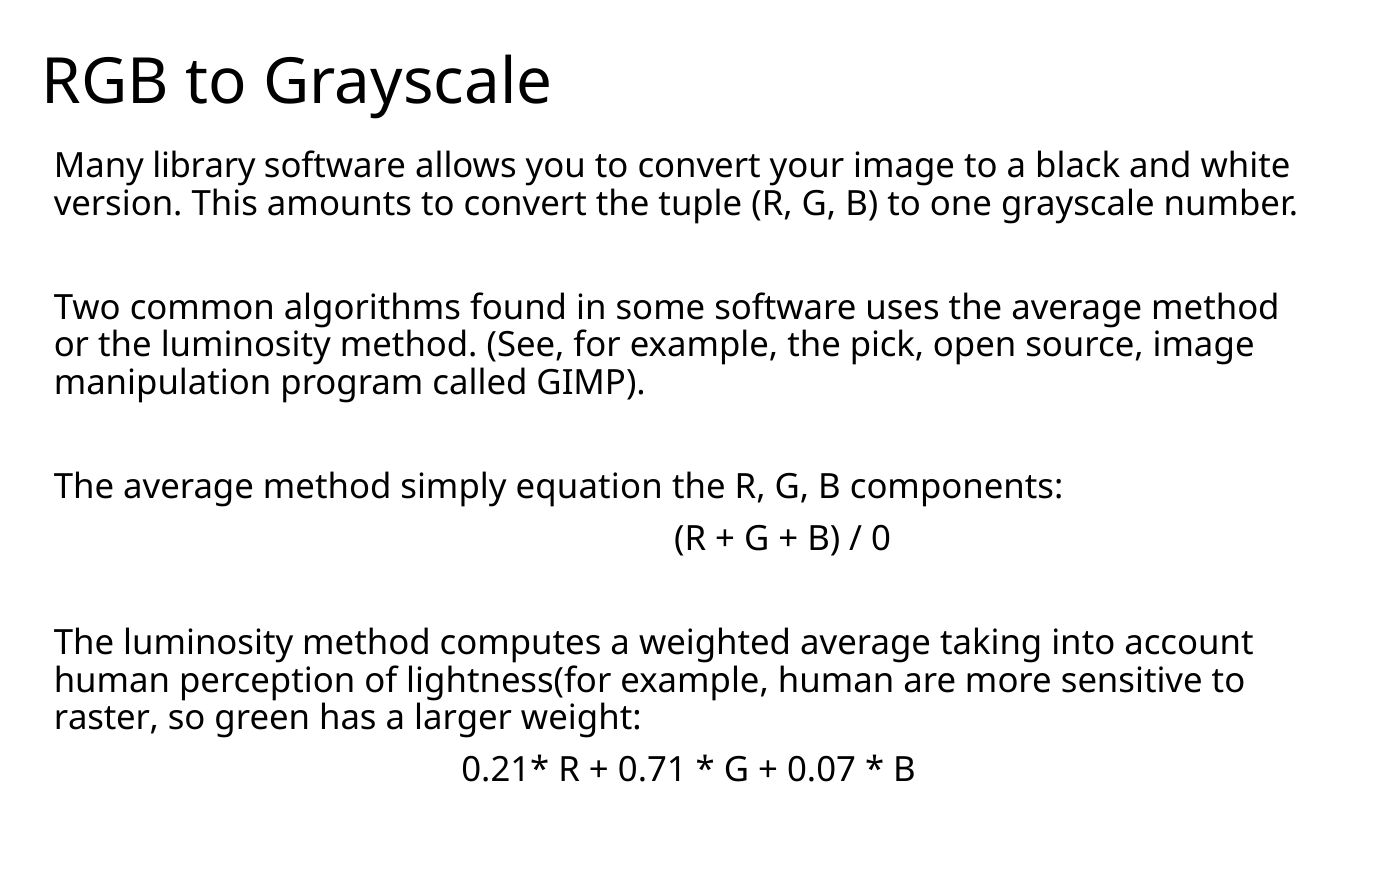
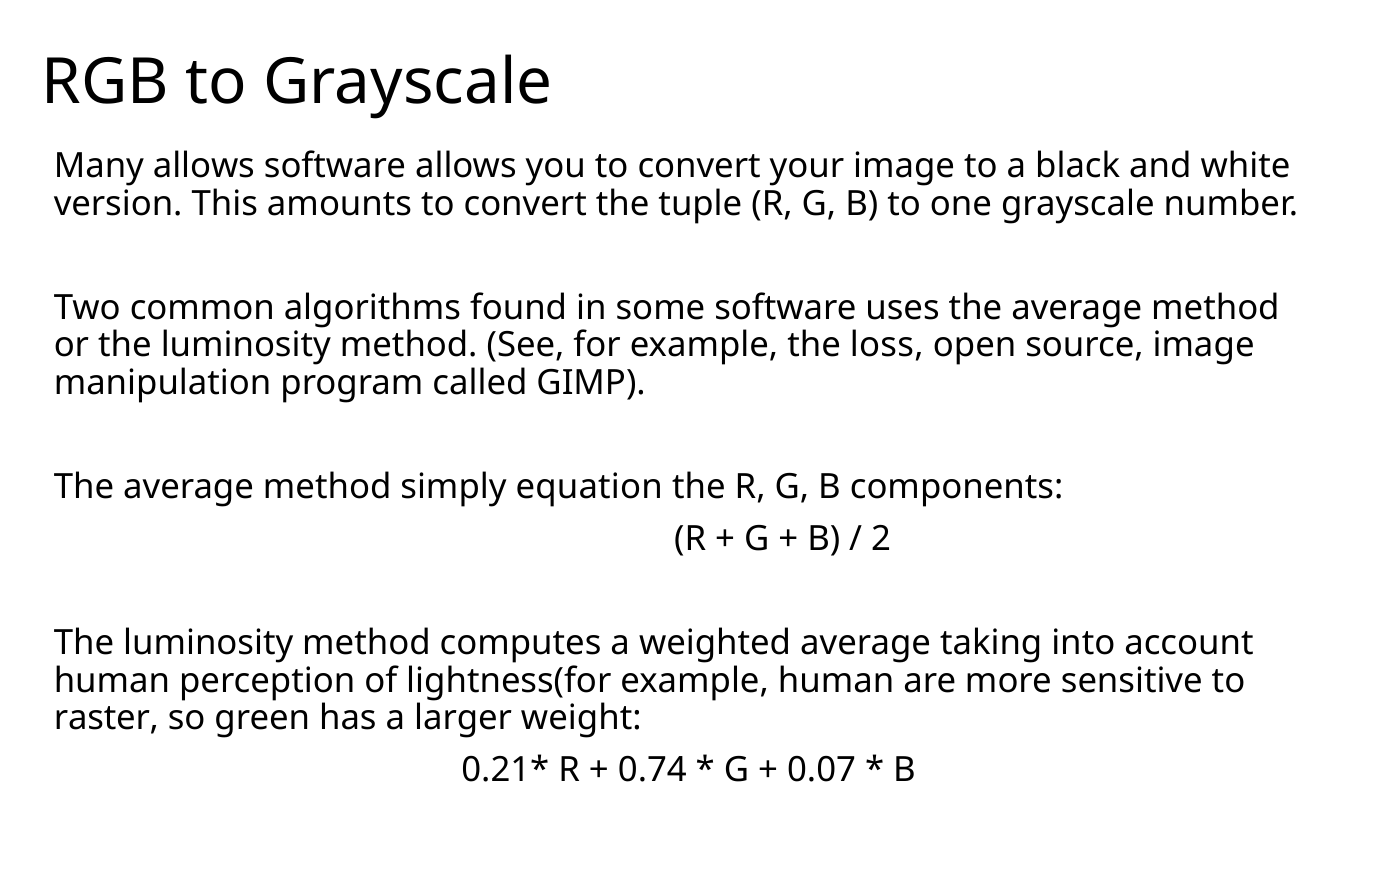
Many library: library -> allows (204, 166)
pick: pick -> loss (887, 345)
0: 0 -> 2 (881, 539)
0.71: 0.71 -> 0.74 (652, 770)
